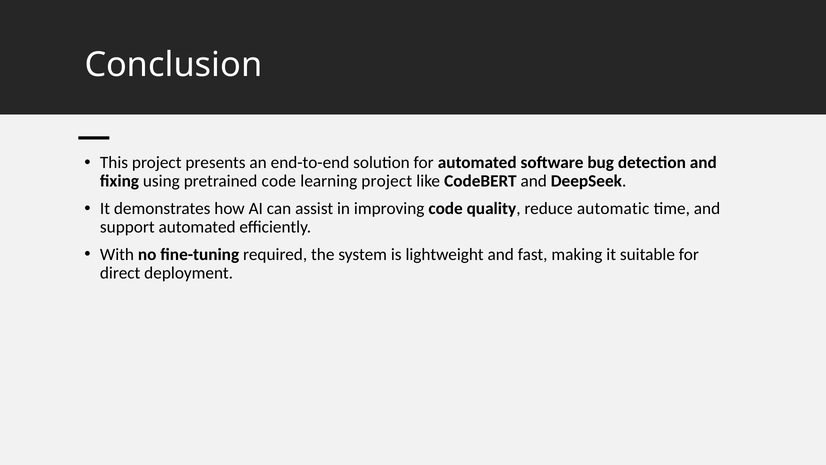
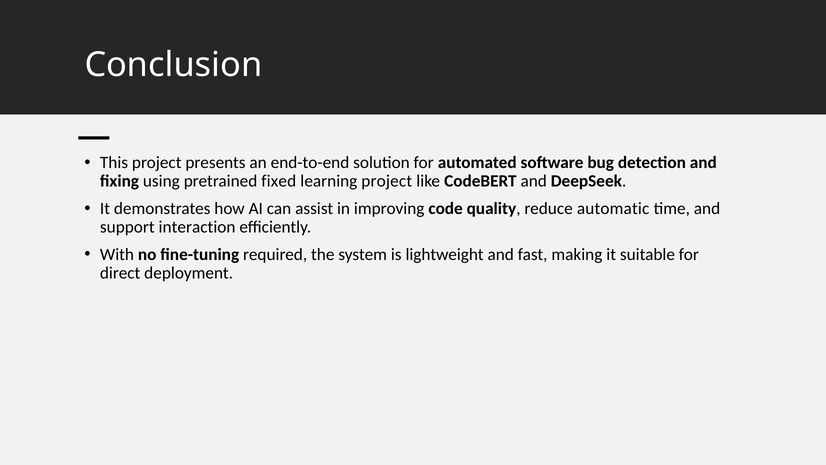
pretrained code: code -> fixed (279, 181)
support automated: automated -> interaction (197, 227)
